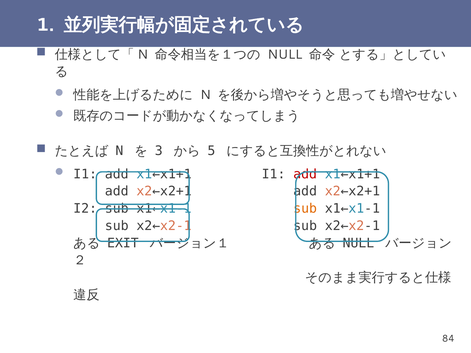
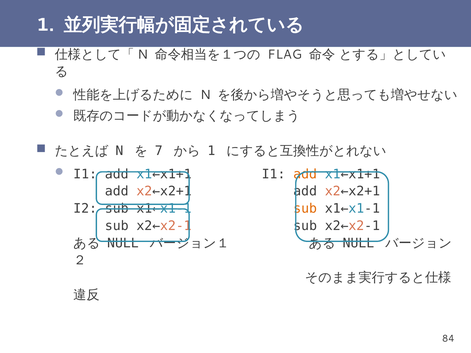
NULL: NULL -> FLAG (285, 54)
3: 3 -> 7 (159, 151)
5: 5 -> 1 (211, 151)
add colour: red -> orange (305, 174)
EXIT: EXIT -> NULL (123, 243)
